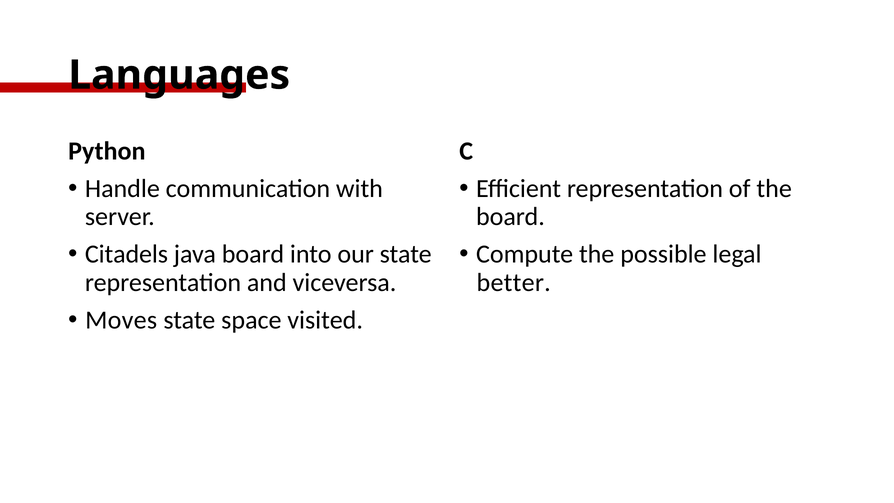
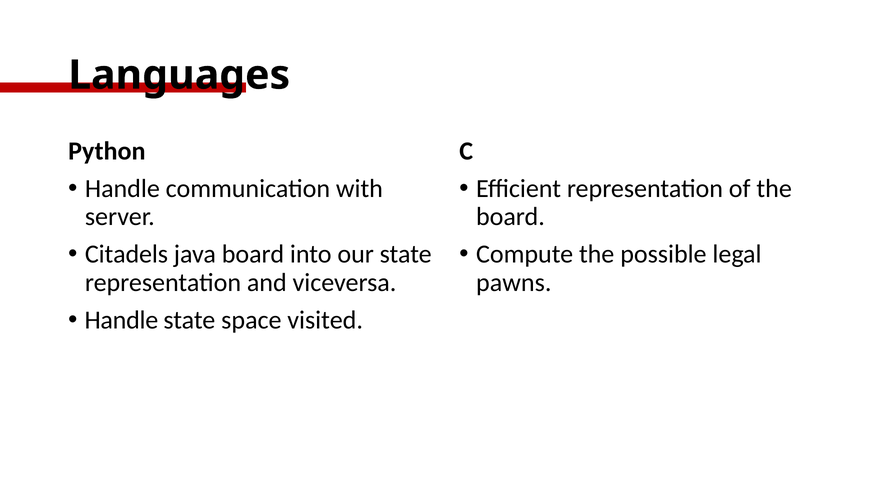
better: better -> pawns (514, 282)
Moves: Moves -> Handle (121, 320)
